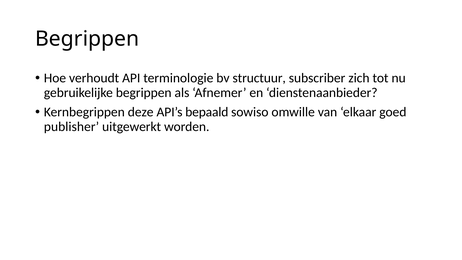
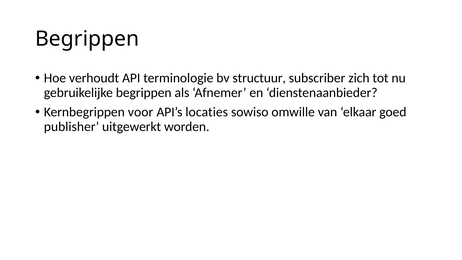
deze: deze -> voor (141, 112)
bepaald: bepaald -> locaties (207, 112)
